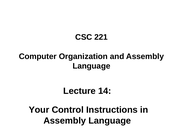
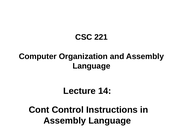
Your: Your -> Cont (39, 110)
